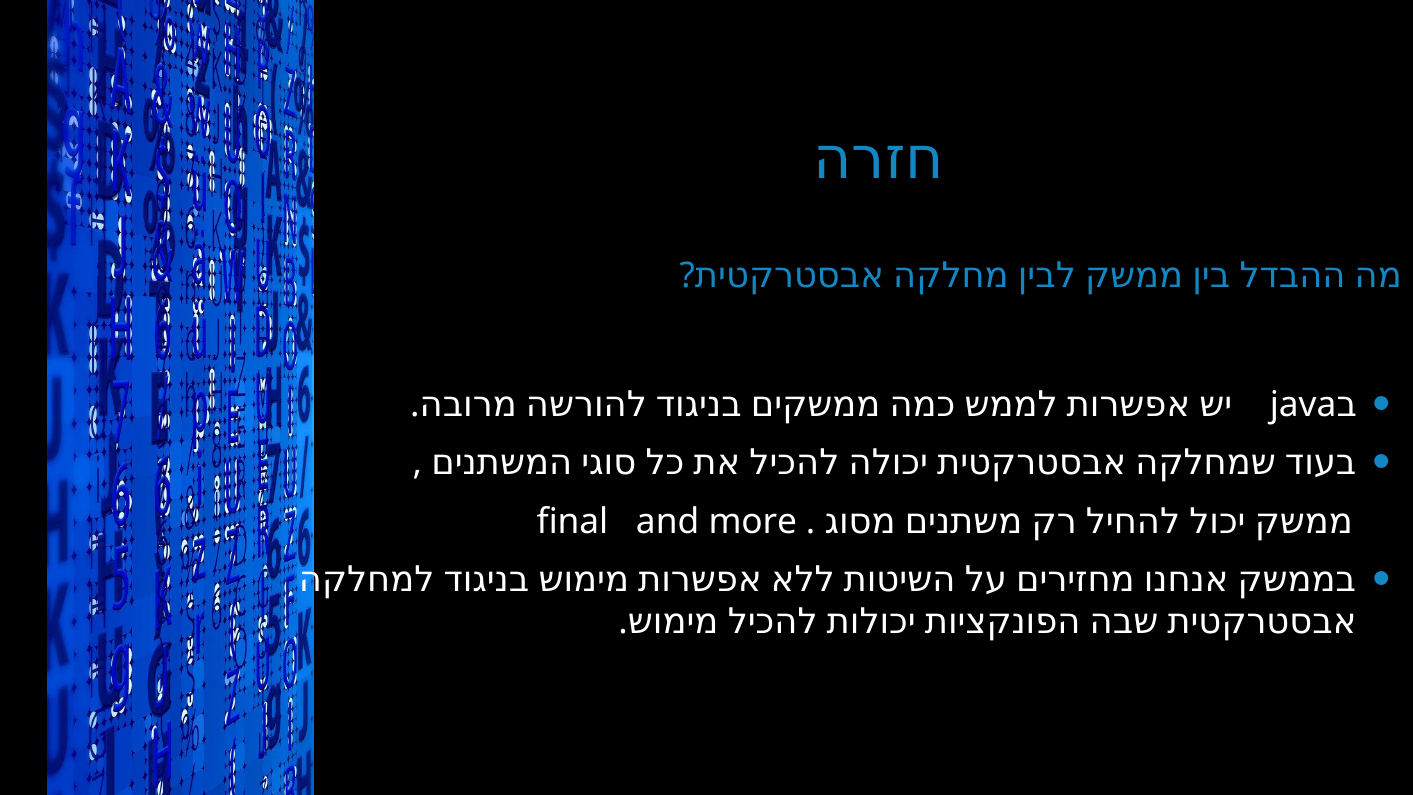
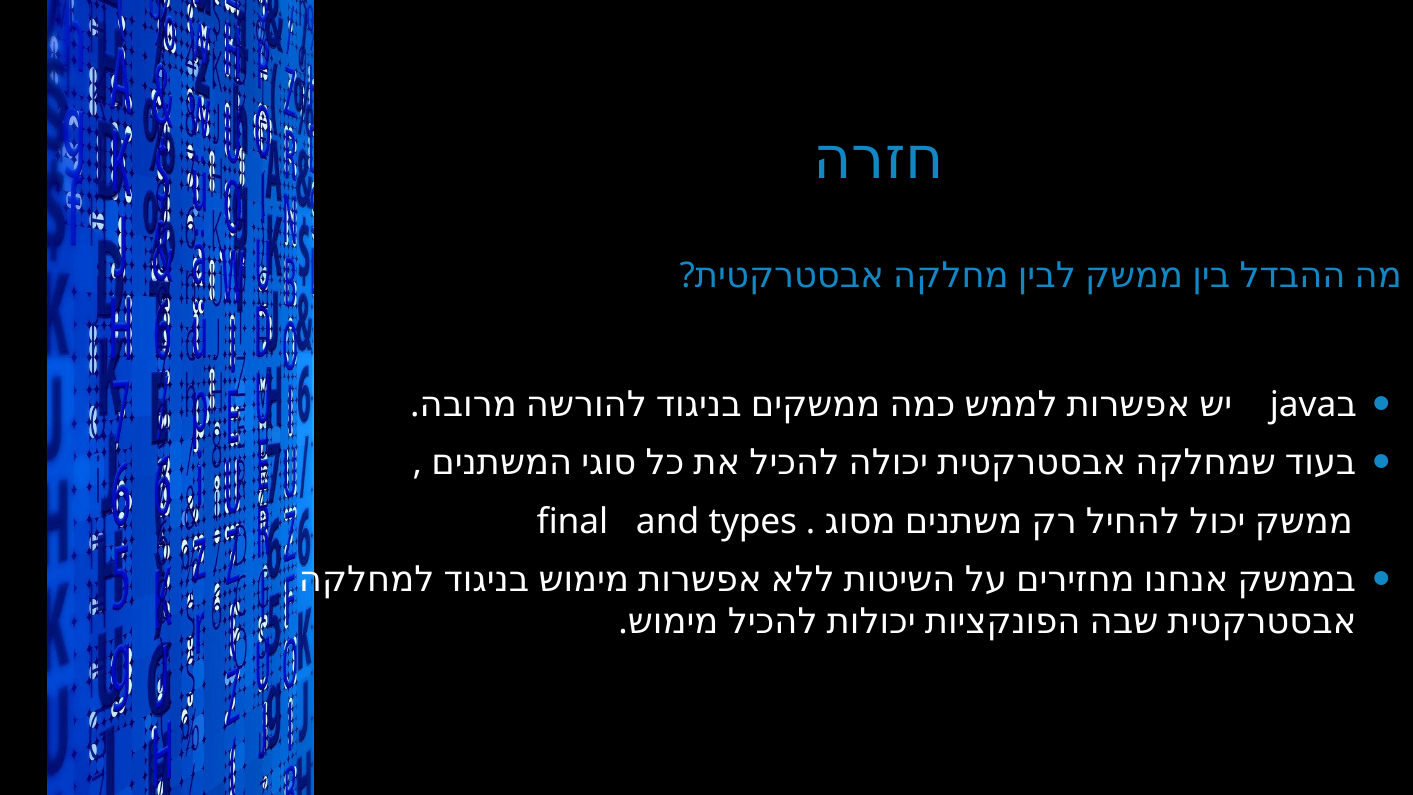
more: more -> types (753, 521)
